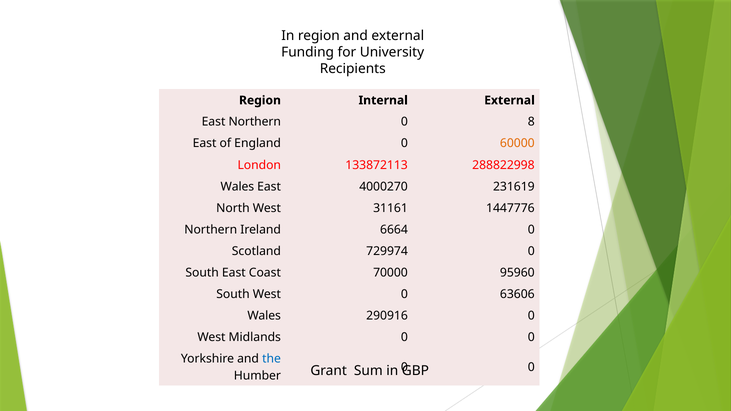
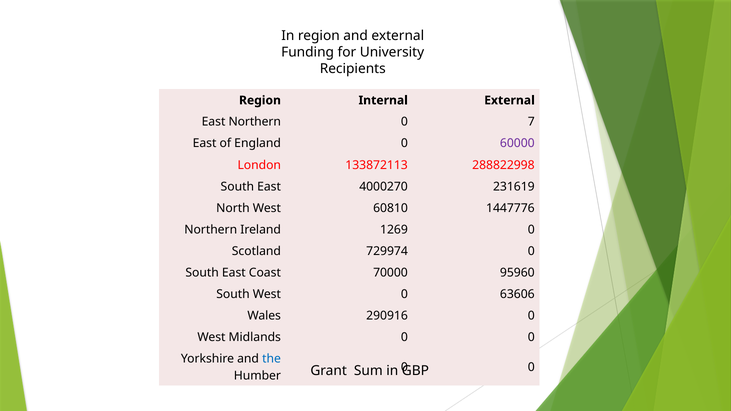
8: 8 -> 7 (531, 122)
60000 colour: orange -> purple (517, 144)
Wales: Wales -> South (237, 187)
31161: 31161 -> 60810 (390, 208)
6664: 6664 -> 1269 (394, 230)
